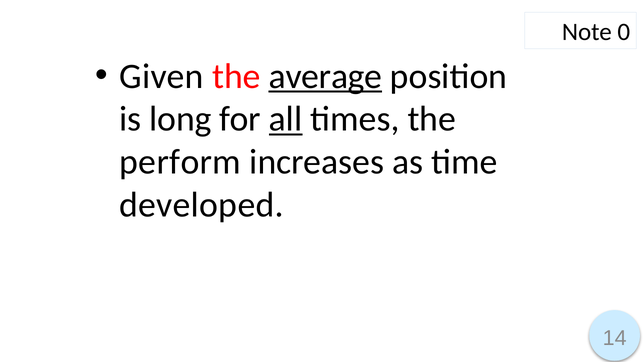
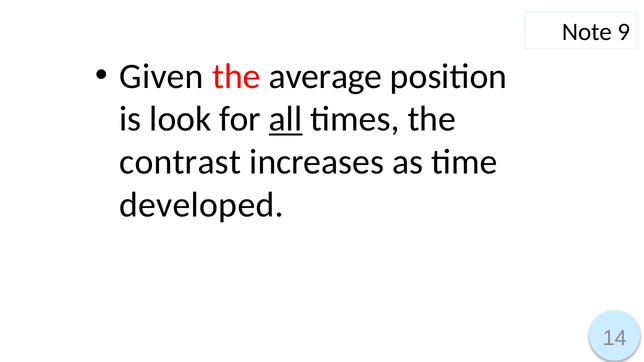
0: 0 -> 9 (624, 32)
average underline: present -> none (325, 76)
long: long -> look (180, 119)
perform: perform -> contrast (180, 162)
